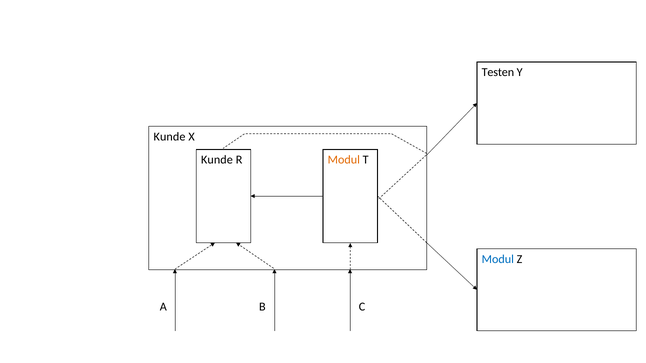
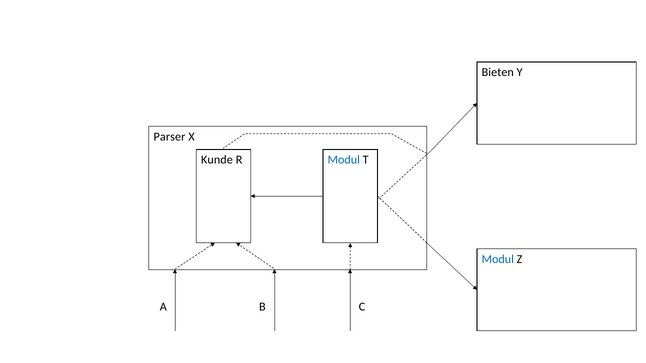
Testen: Testen -> Bieten (498, 72)
Kunde: Kunde -> Parser (170, 137)
Modul colour: orange -> blue (344, 160)
